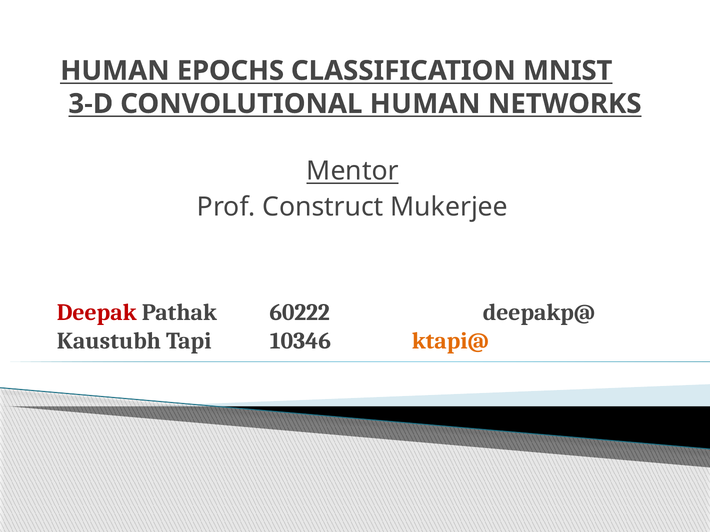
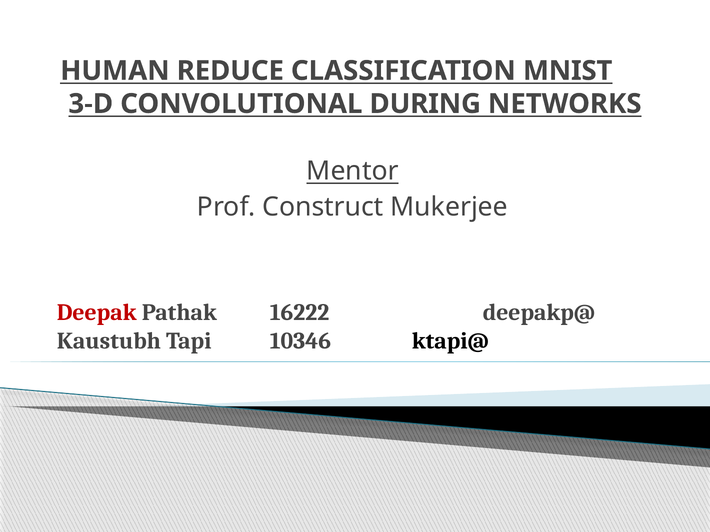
EPOCHS: EPOCHS -> REDUCE (230, 71)
CONVOLUTIONAL HUMAN: HUMAN -> DURING (425, 104)
60222: 60222 -> 16222 (300, 313)
ktapi@ colour: orange -> black (451, 341)
